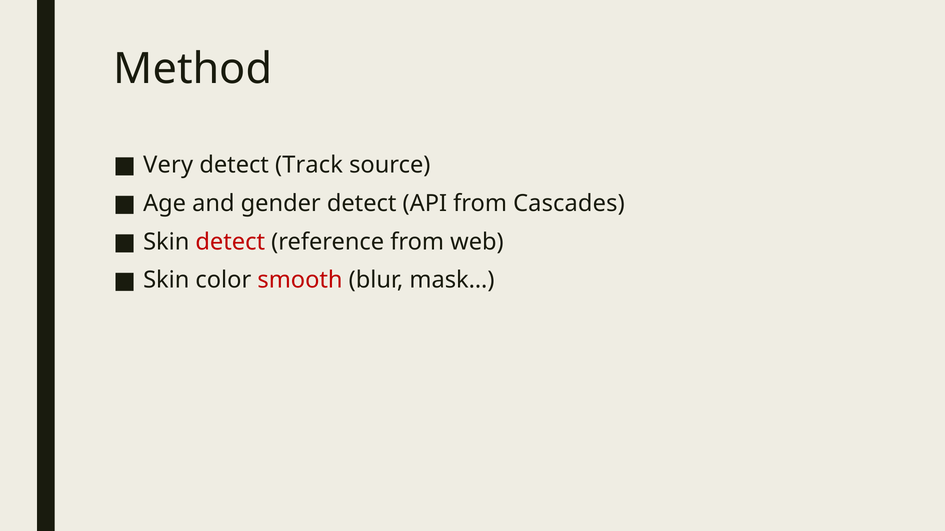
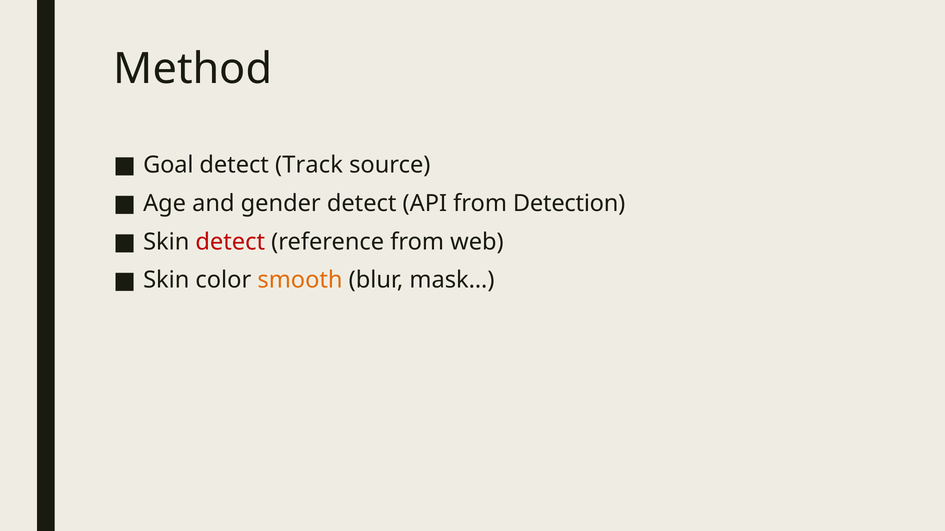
Very: Very -> Goal (168, 165)
Cascades: Cascades -> Detection (569, 203)
smooth colour: red -> orange (300, 280)
